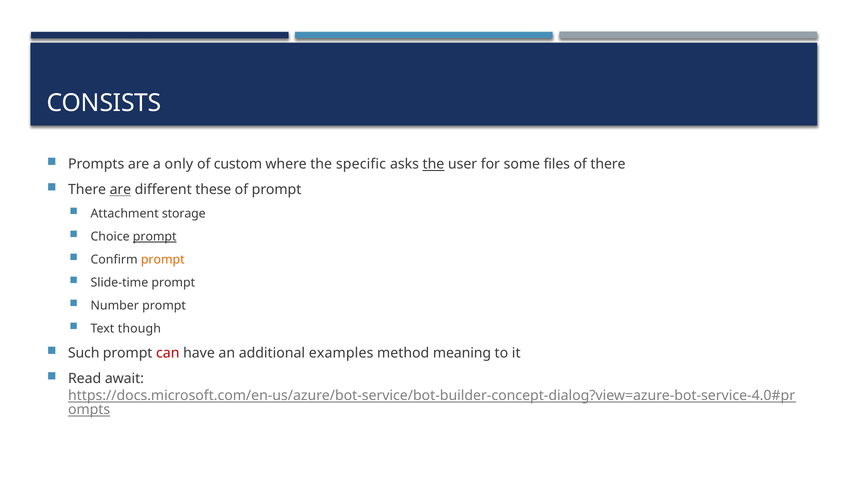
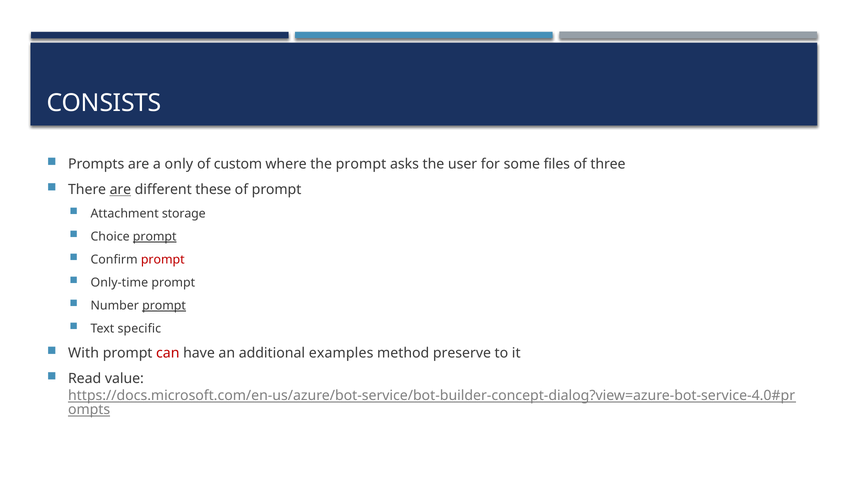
the specific: specific -> prompt (361, 164)
the underline: present -> none (433, 164)
of there: there -> three (608, 164)
prompt colour: orange -> red (163, 260)
Slide-time: Slide-time -> Only-time (119, 283)
prompt underline: none -> present (164, 306)
though: though -> specific (139, 329)
Such: Such -> With (84, 353)
meaning: meaning -> preserve (462, 353)
await: await -> value (124, 379)
